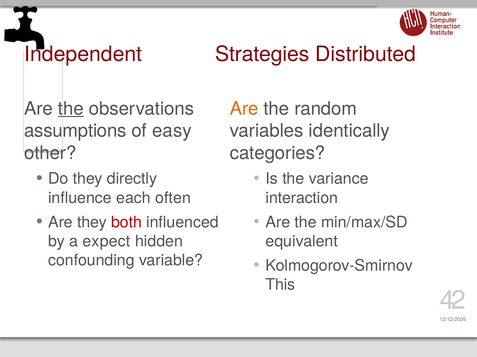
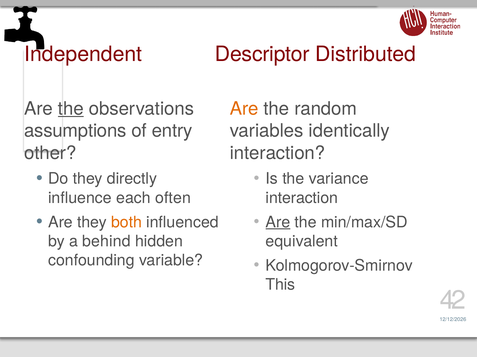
Strategies: Strategies -> Descriptor (262, 54)
easy: easy -> entry (172, 131)
categories: categories -> interaction (278, 153)
both colour: red -> orange (127, 223)
Are underline: none -> present (278, 223)
expect: expect -> behind (106, 242)
